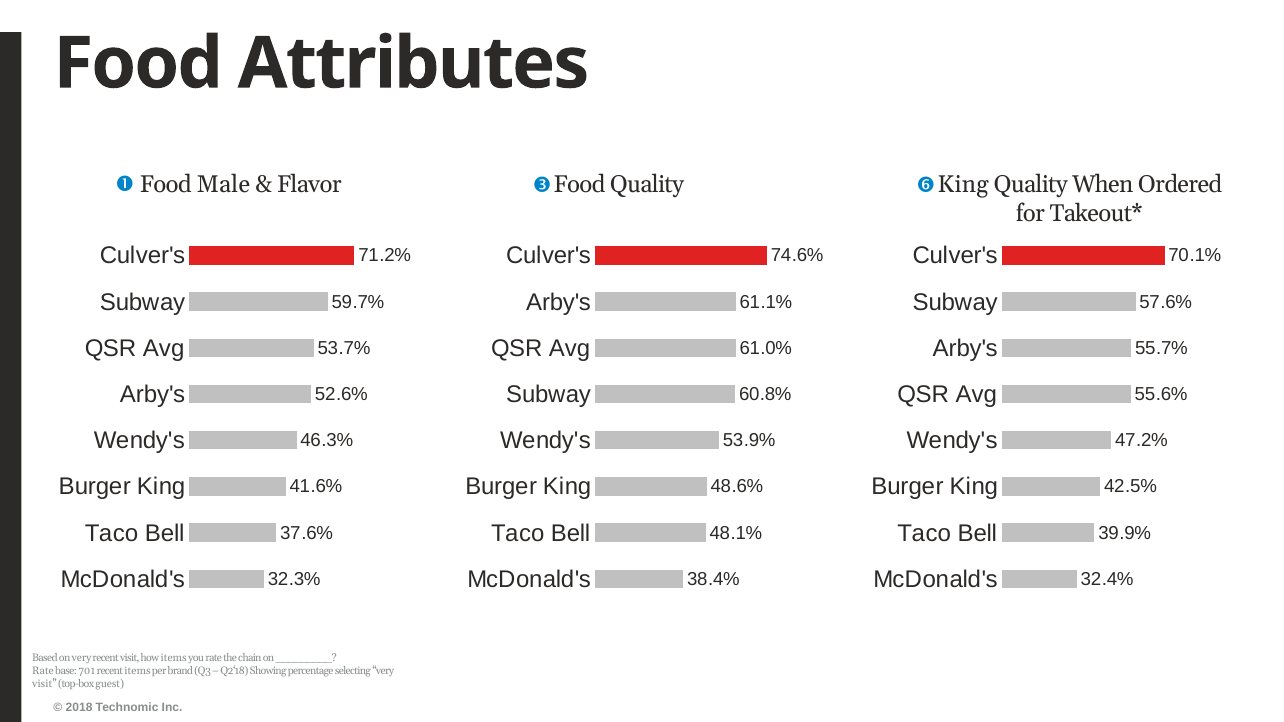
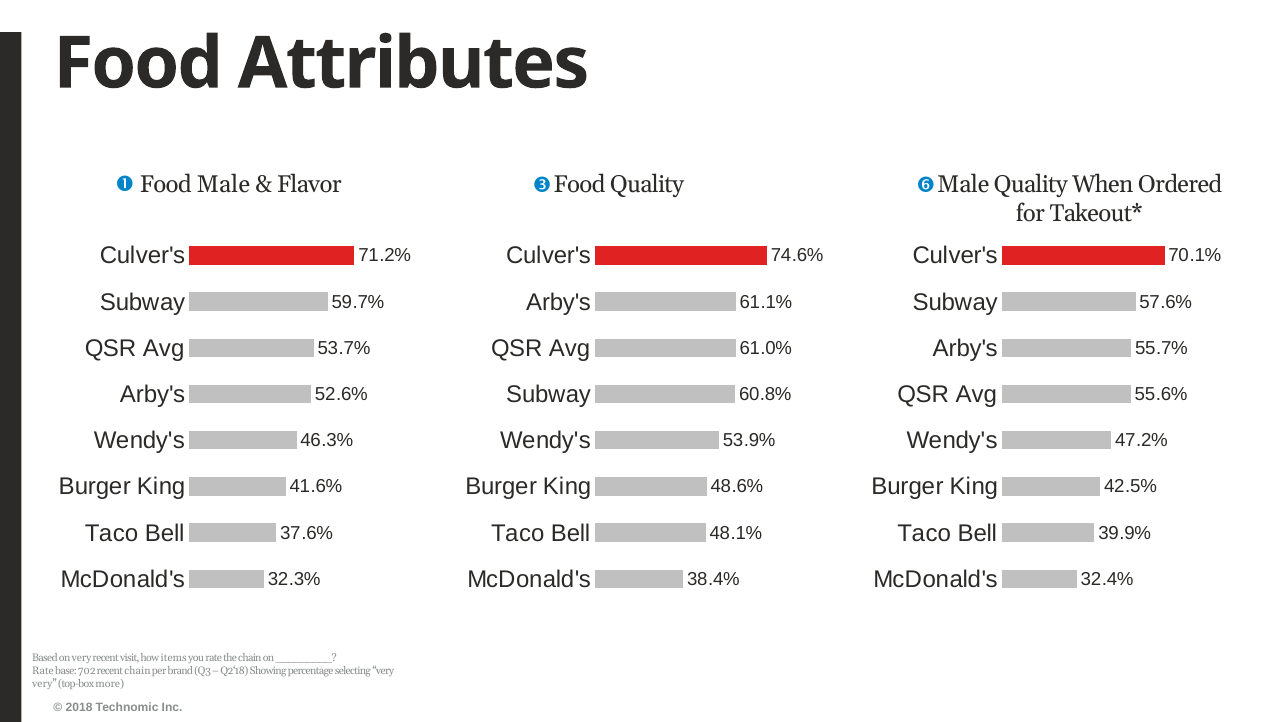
Quality King: King -> Male (963, 185)
701: 701 -> 702 (87, 671)
recent items: items -> chain (137, 671)
visit: visit -> very (44, 684)
guest: guest -> more (110, 684)
